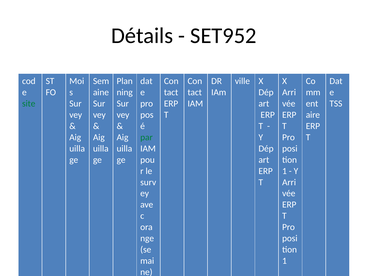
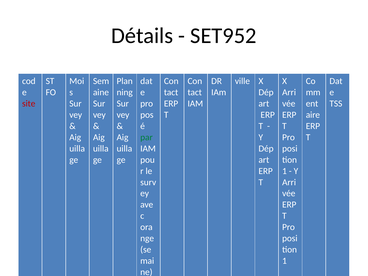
site colour: green -> red (29, 104)
